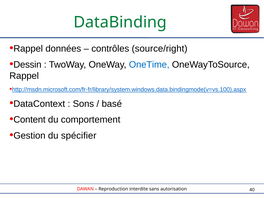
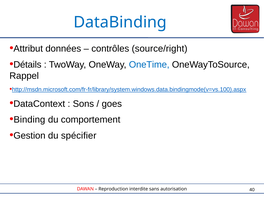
DataBinding colour: green -> blue (120, 22)
Rappel: Rappel -> Attribut (28, 49)
Dessin: Dessin -> Détails (27, 65)
basé: basé -> goes (112, 104)
Content: Content -> Binding (29, 120)
